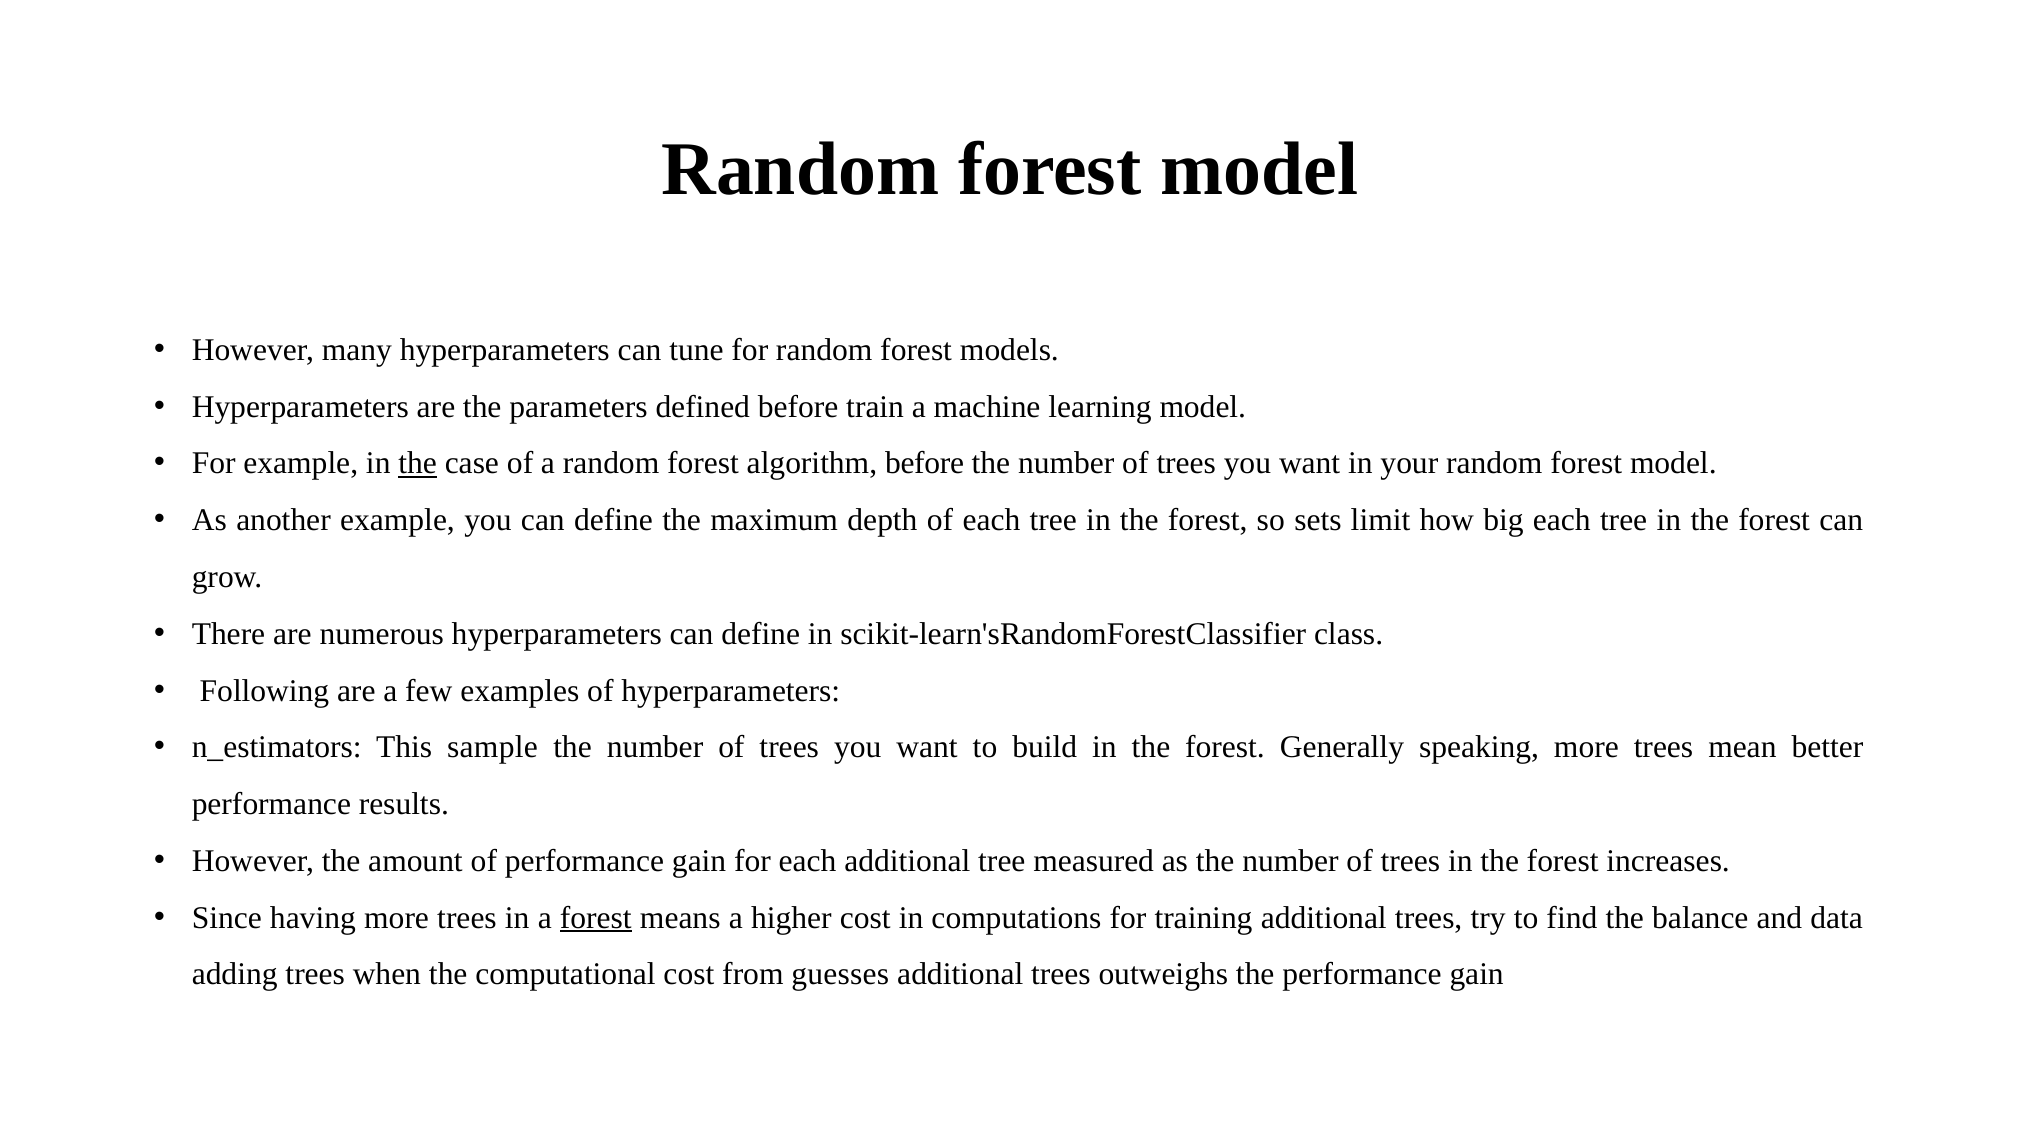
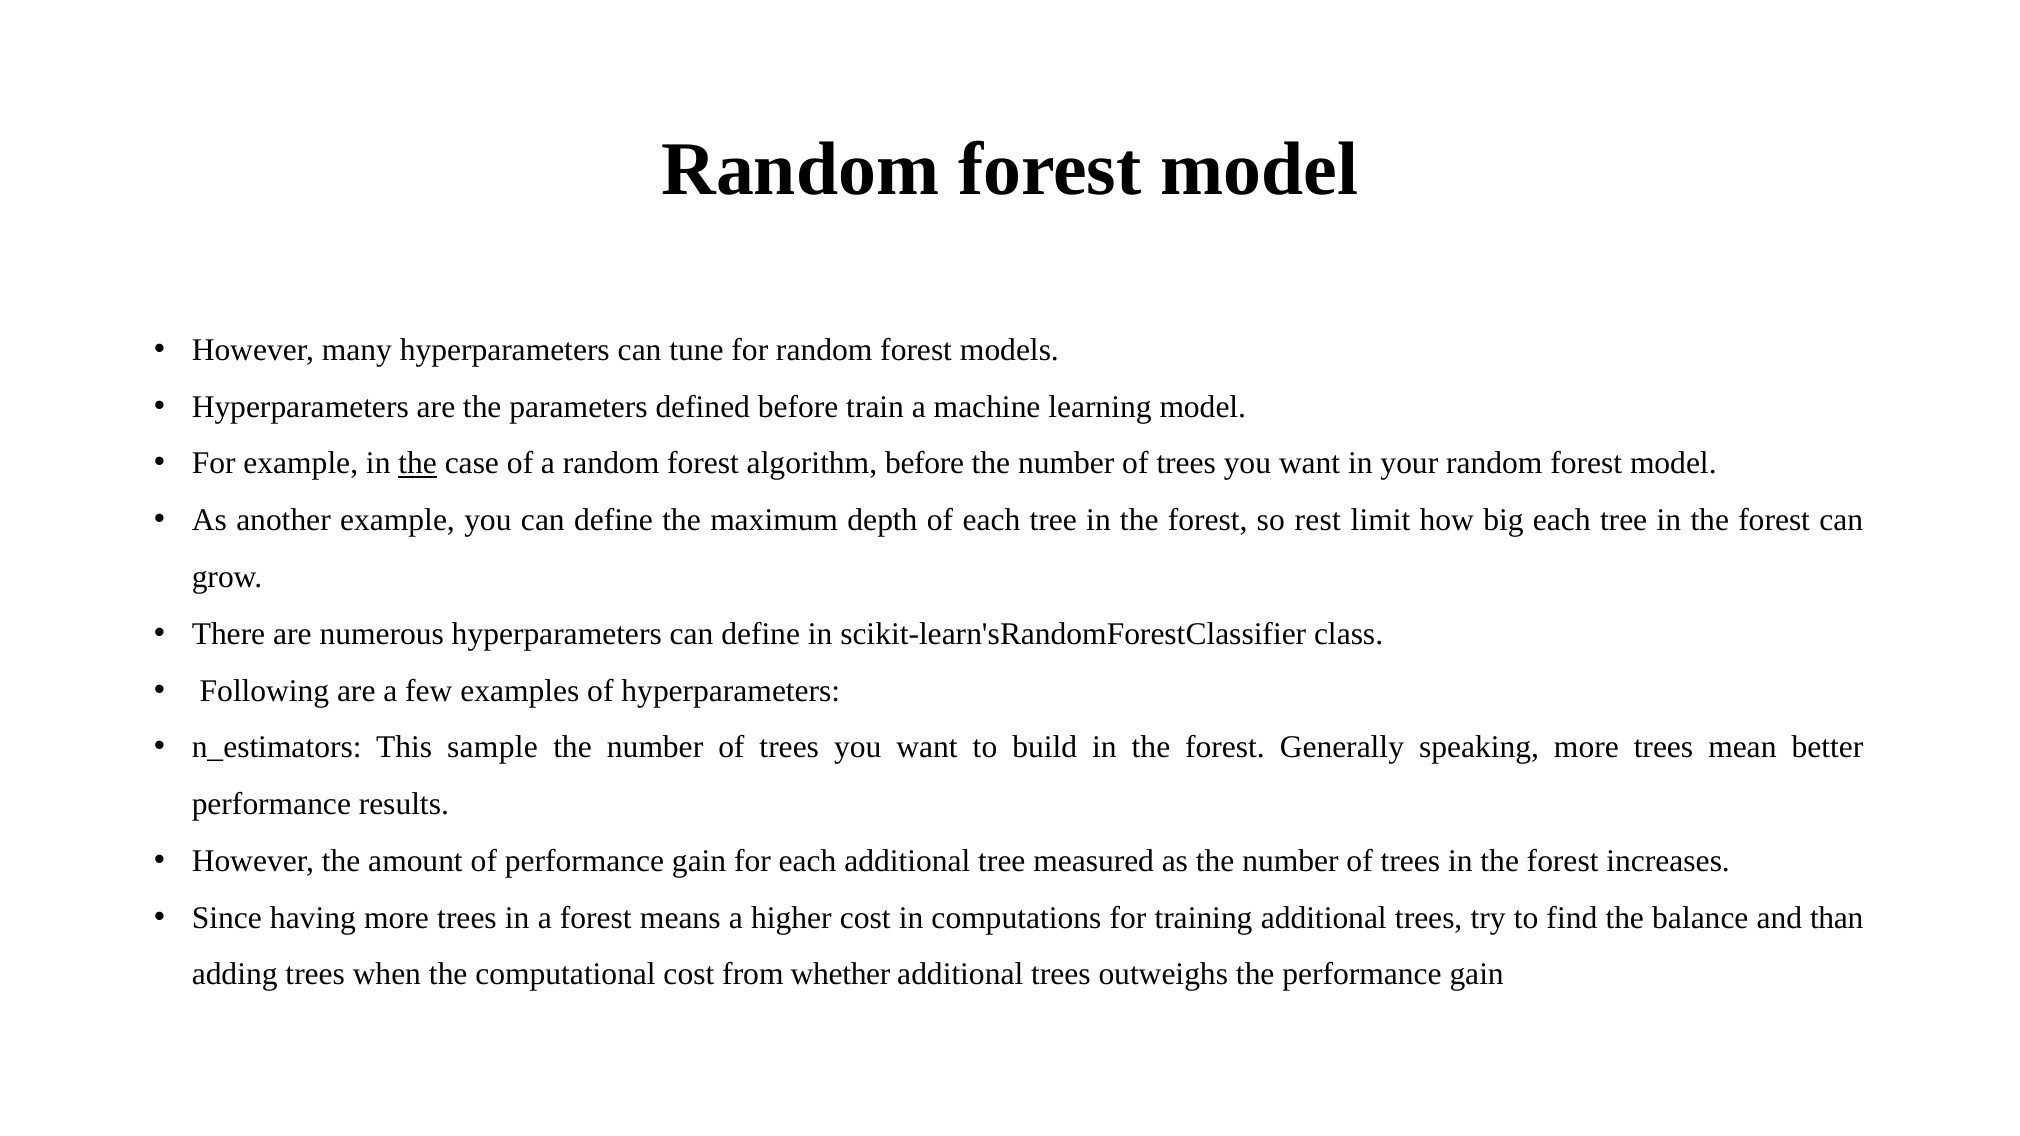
sets: sets -> rest (1318, 520)
forest underline: present -> none (596, 918)
data: data -> than (1837, 918)
guesses: guesses -> whether (841, 975)
